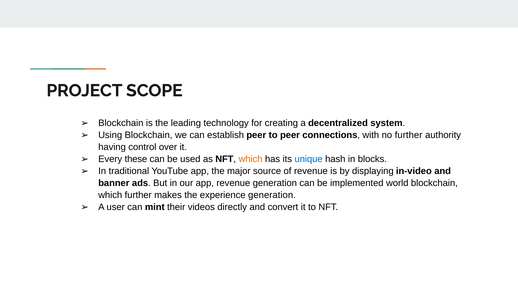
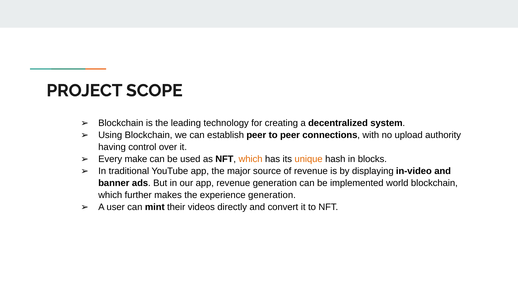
no further: further -> upload (409, 135)
these: these -> make (136, 159)
unique colour: blue -> orange (309, 159)
